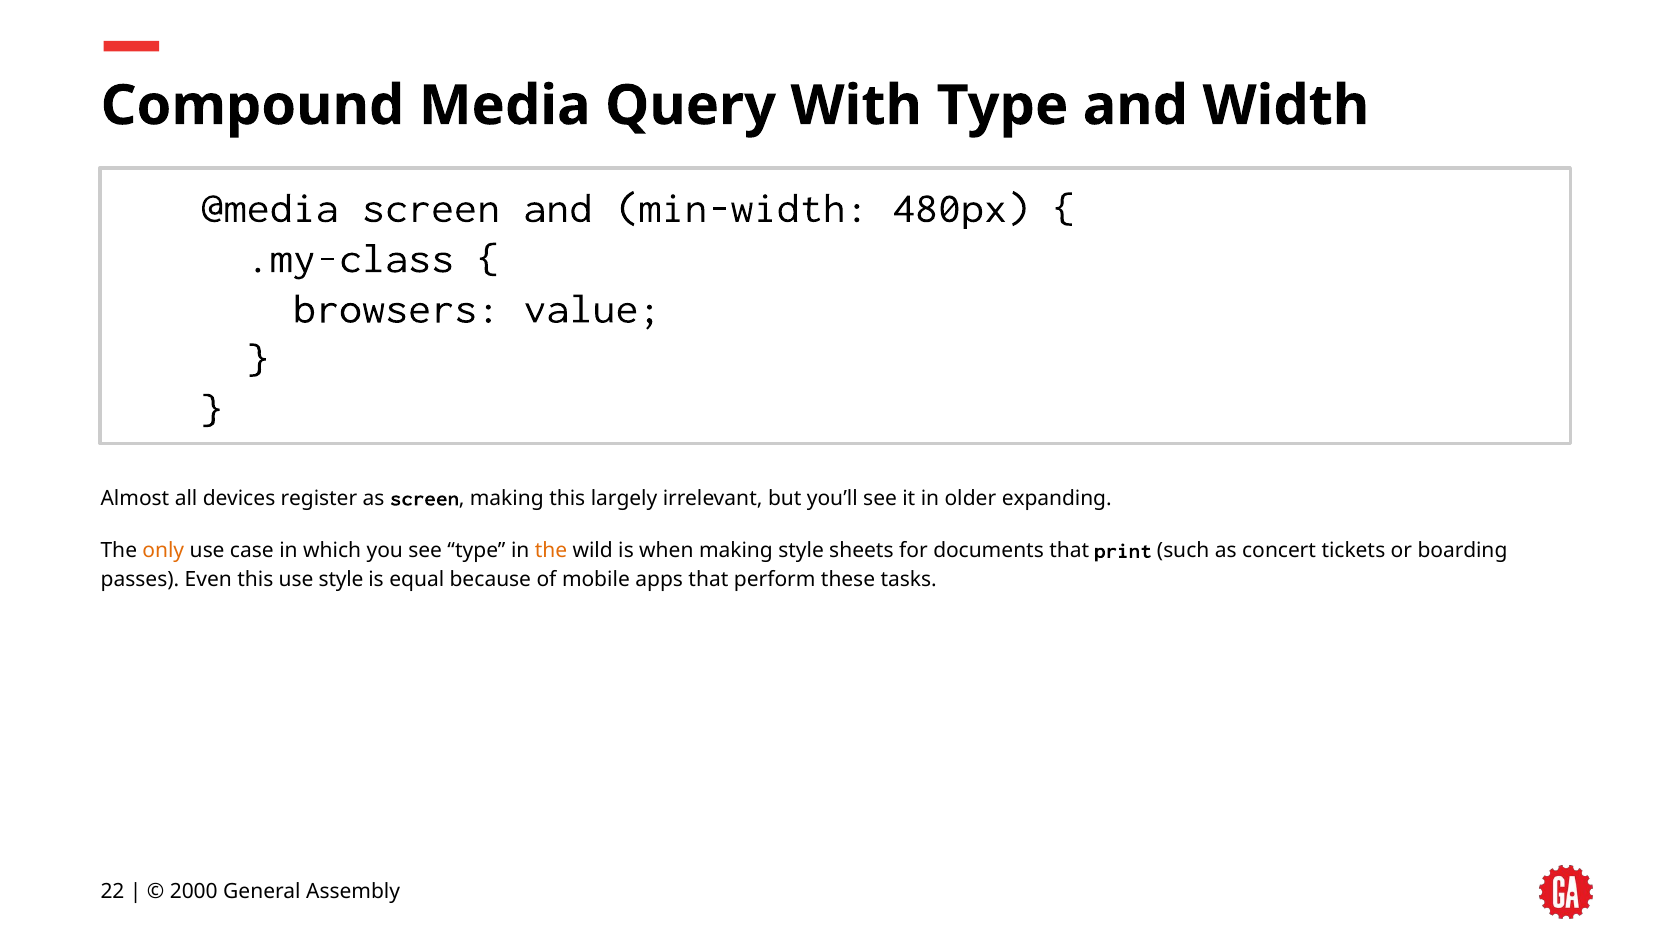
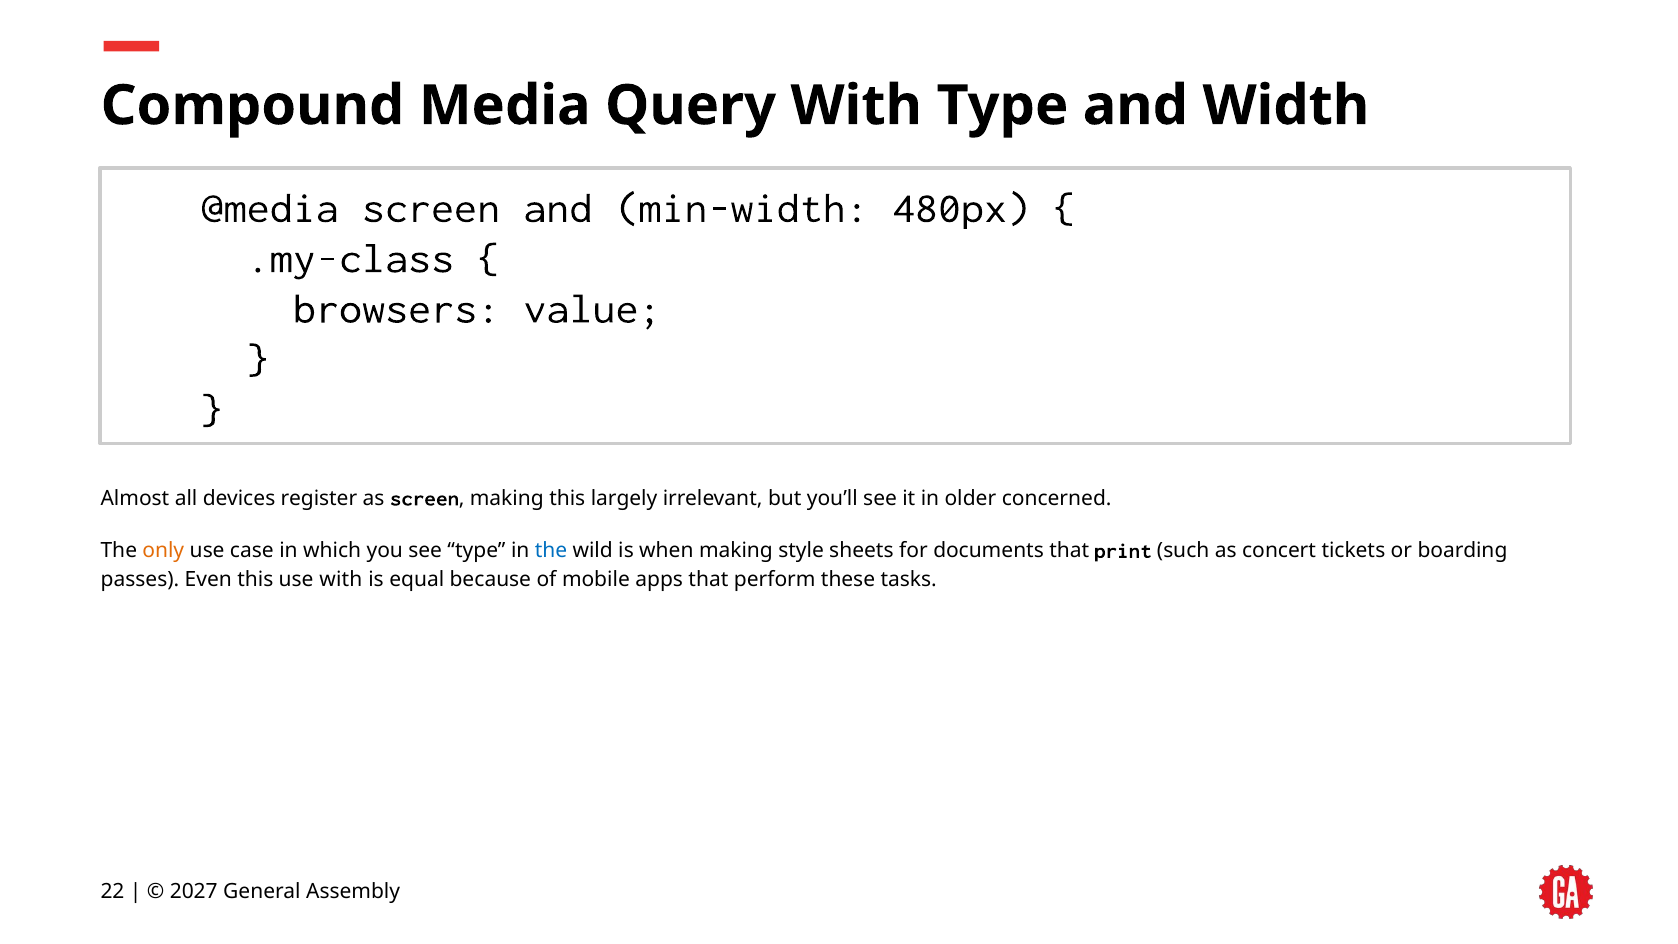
expanding: expanding -> concerned (1057, 498)
the colour: orange -> blue (551, 551)
use style: style -> with (341, 580)
2000: 2000 -> 2027 (194, 892)
